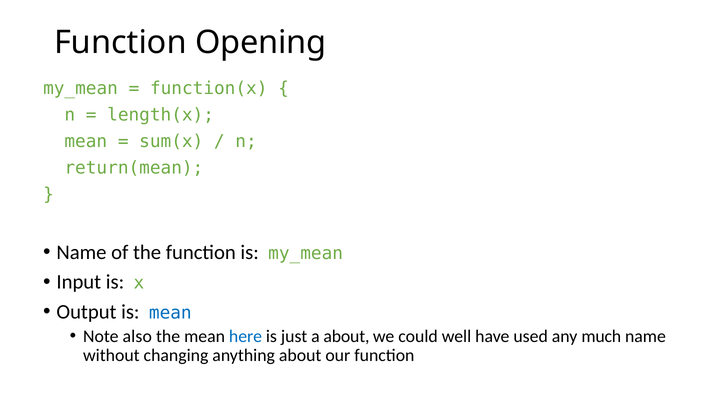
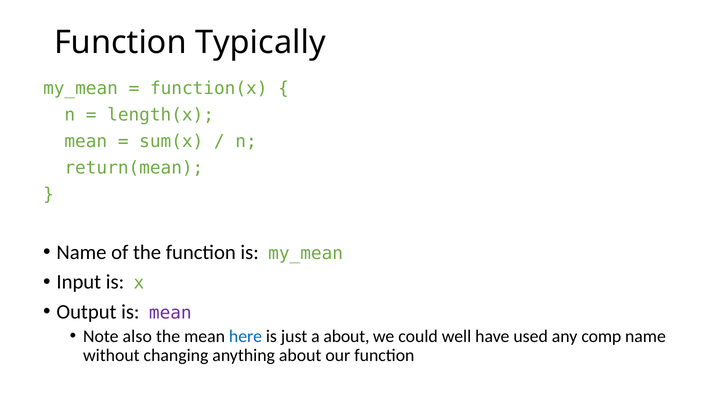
Opening: Opening -> Typically (261, 43)
mean colour: blue -> purple (170, 313)
much: much -> comp (601, 337)
